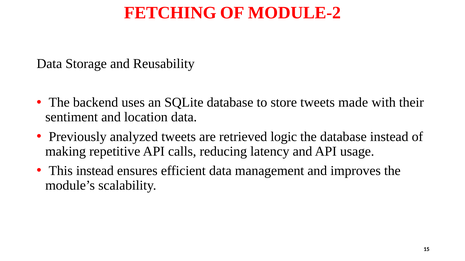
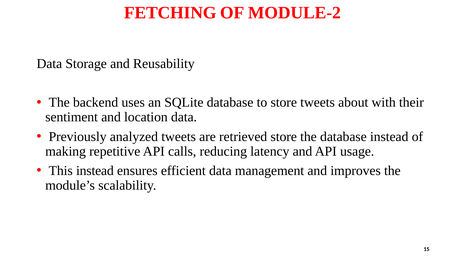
made: made -> about (353, 103)
retrieved logic: logic -> store (284, 137)
